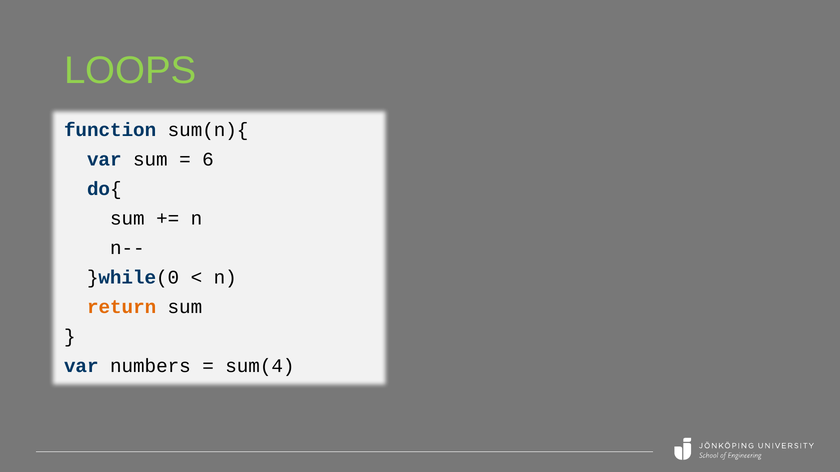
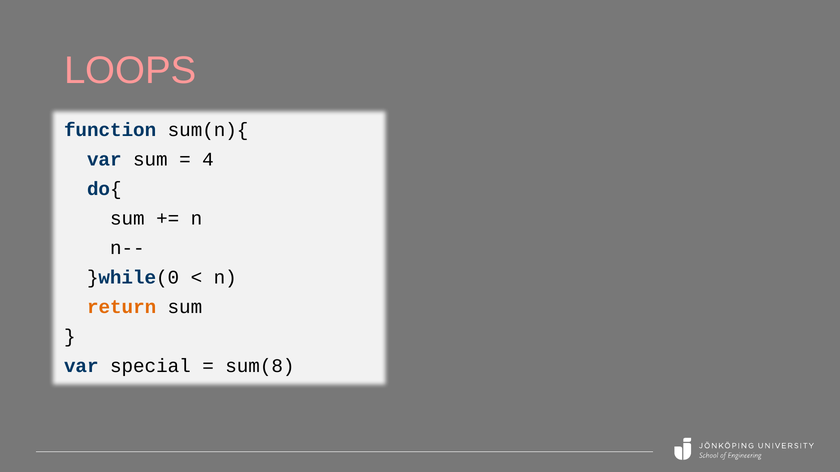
LOOPS colour: light green -> pink (130, 71)
6: 6 -> 4 (208, 159)
numbers: numbers -> special (150, 366)
sum(4: sum(4 -> sum(8 (260, 366)
